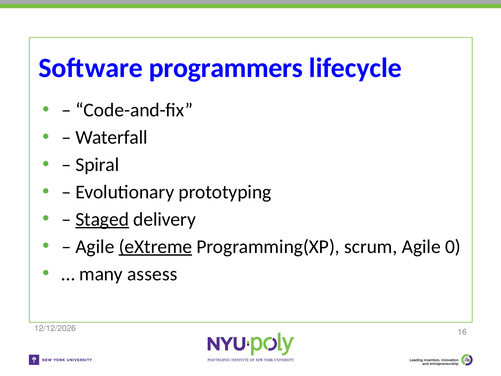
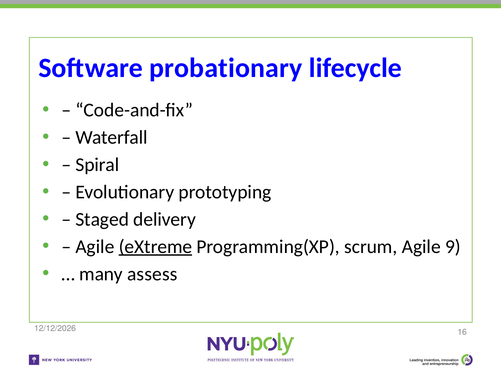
programmers: programmers -> probationary (226, 68)
Staged underline: present -> none (102, 219)
0: 0 -> 9 (453, 246)
